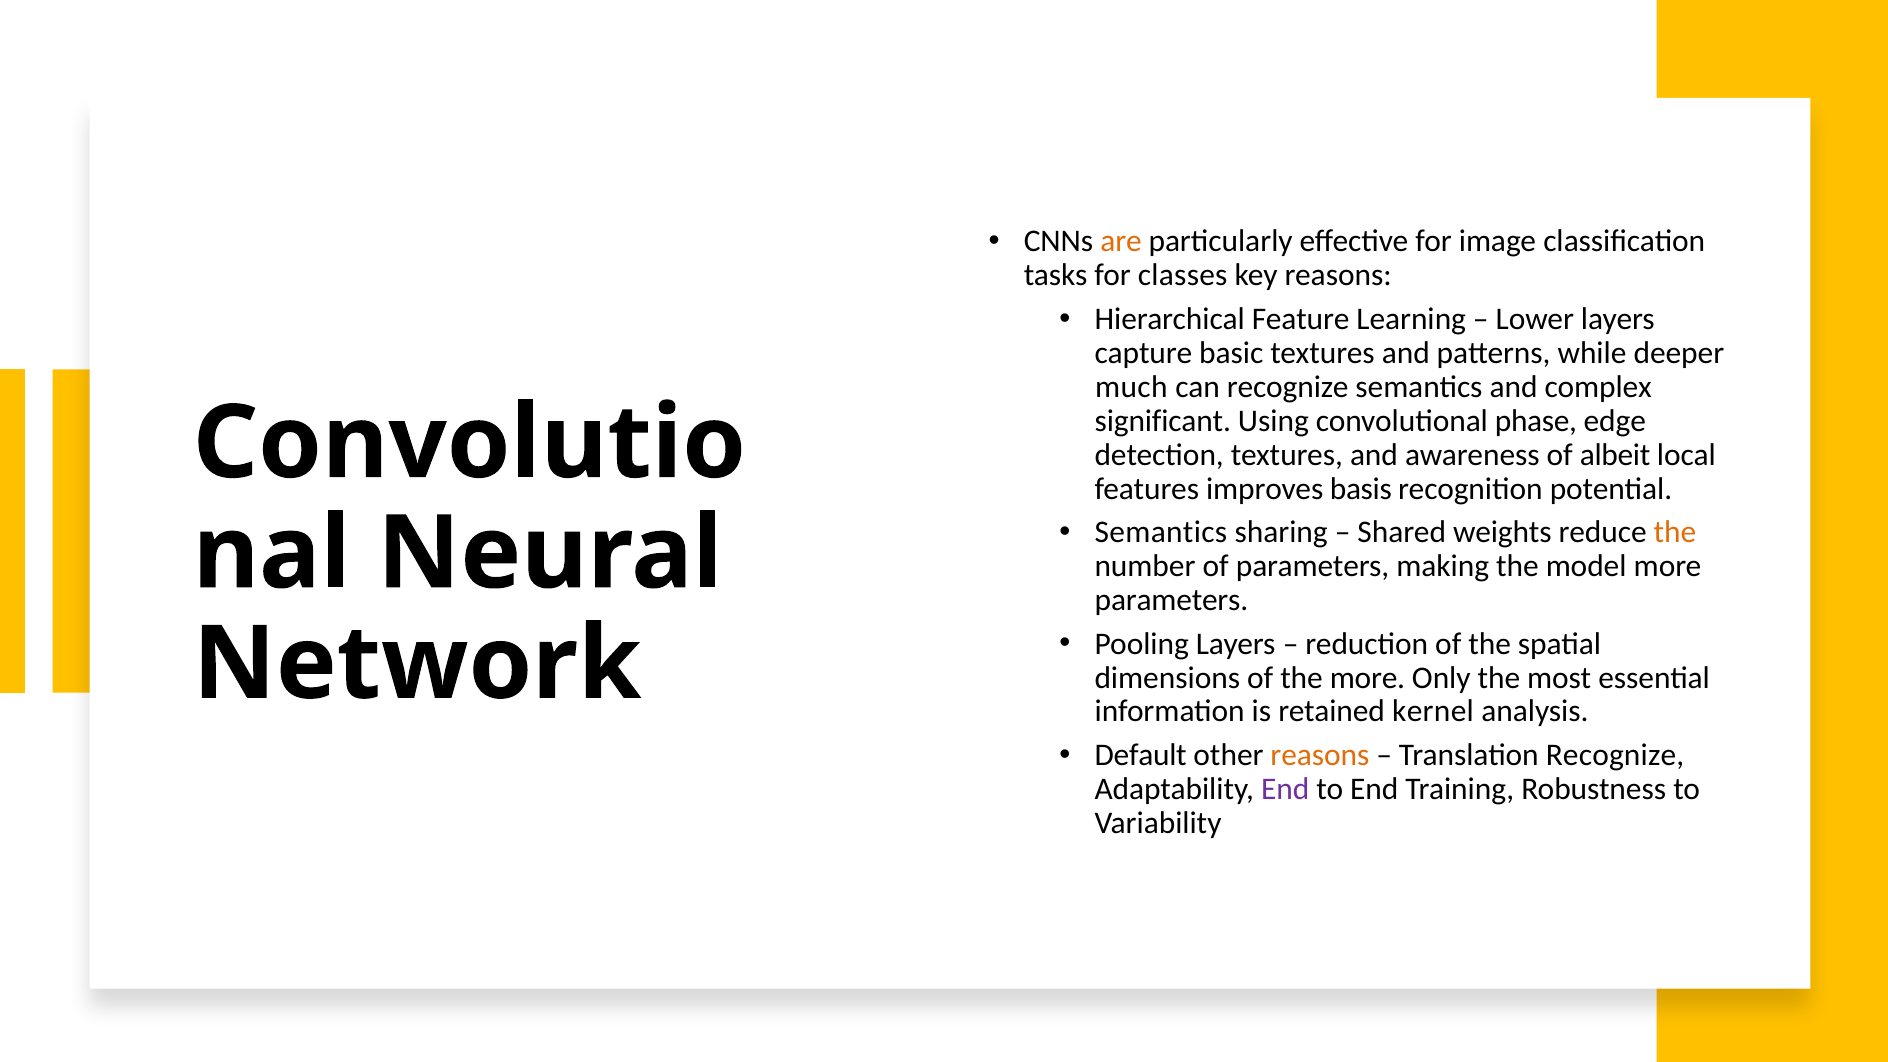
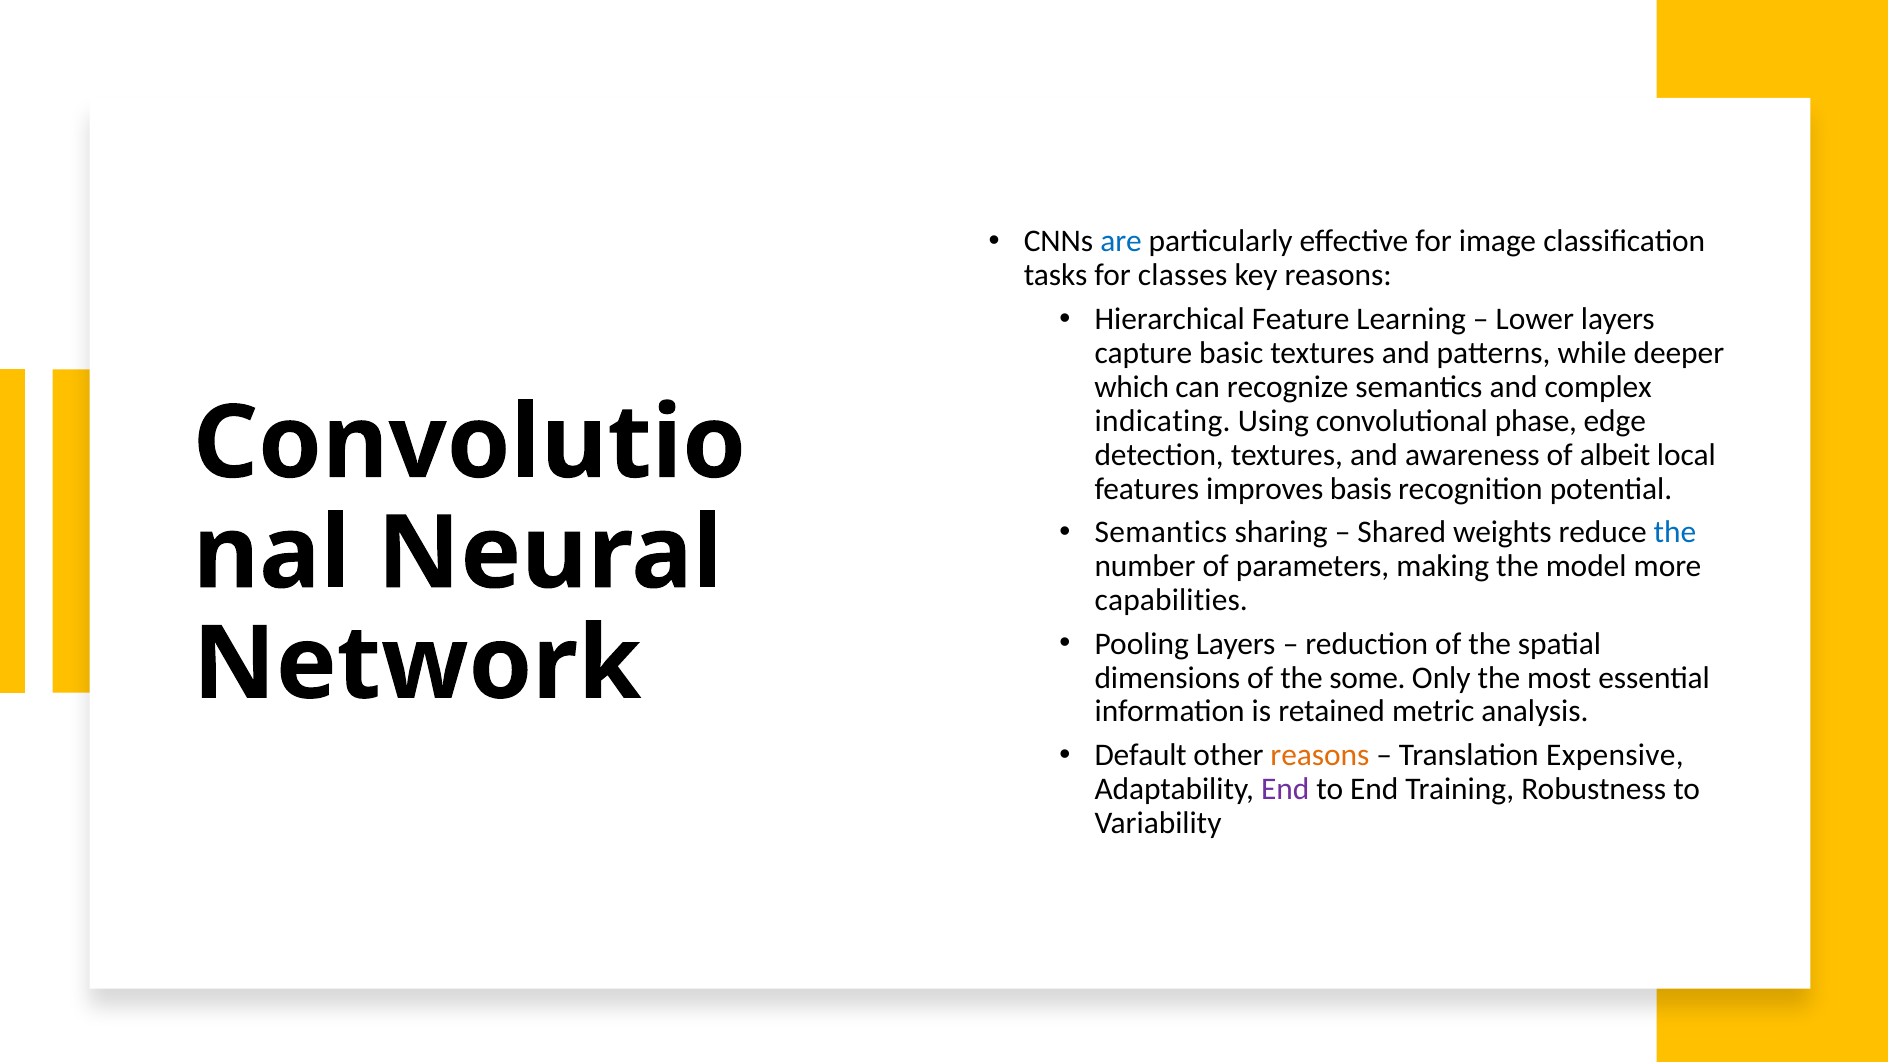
are colour: orange -> blue (1121, 242)
much: much -> which (1132, 387)
significant: significant -> indicating (1163, 421)
the colour: orange -> blue (1675, 532)
parameters: parameters -> capabilities (1171, 600)
the more: more -> some (1368, 678)
kernel: kernel -> metric (1433, 712)
Translation Recognize: Recognize -> Expensive (1615, 755)
